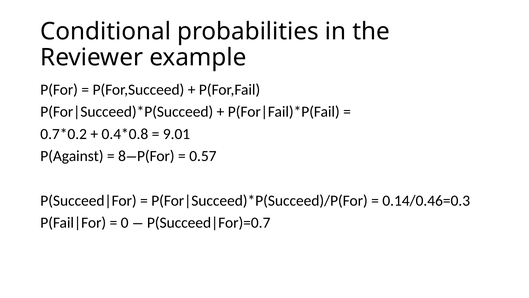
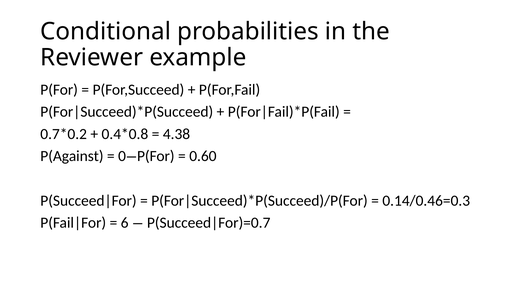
9.01: 9.01 -> 4.38 (176, 134)
8: 8 -> 0 (122, 156)
0.57: 0.57 -> 0.60 (203, 156)
0: 0 -> 6 (125, 223)
